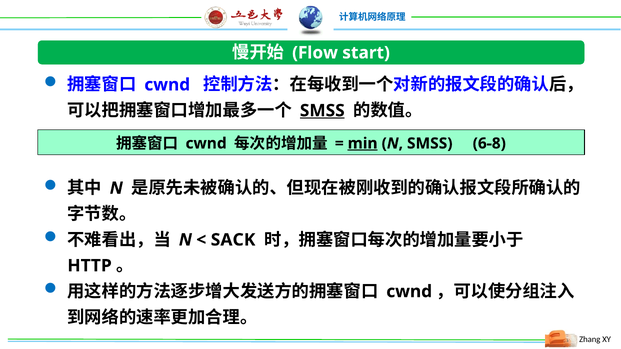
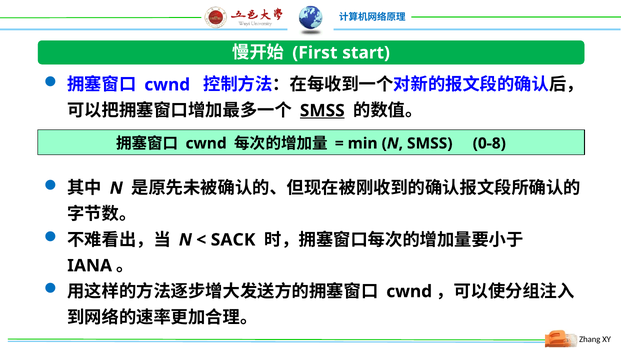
Flow: Flow -> First (315, 53)
min underline: present -> none (363, 144)
6-8: 6-8 -> 0-8 (489, 144)
HTTP: HTTP -> IANA (90, 266)
